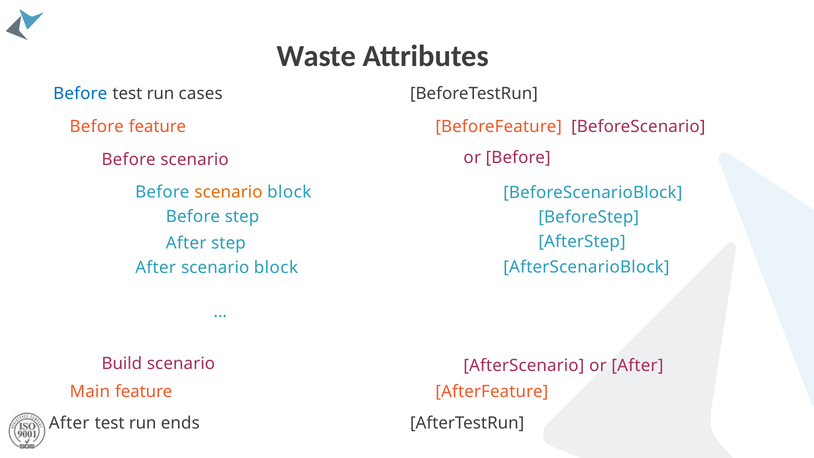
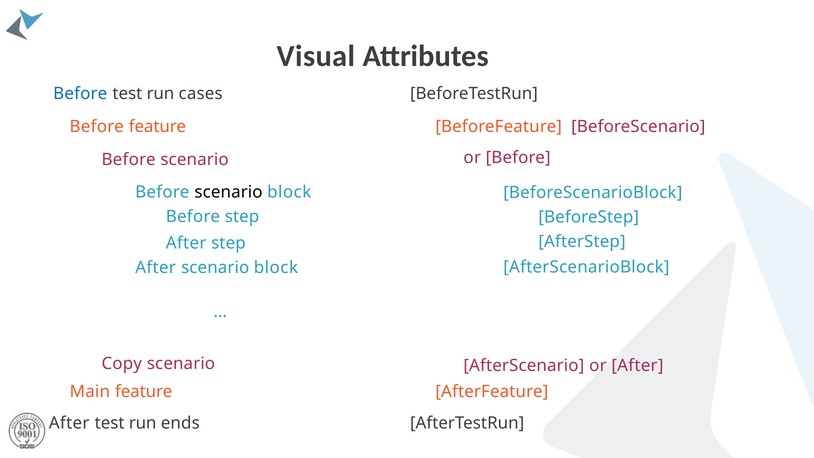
Waste: Waste -> Visual (316, 56)
scenario colour: orange -> black (229, 192)
Build: Build -> Copy (122, 363)
